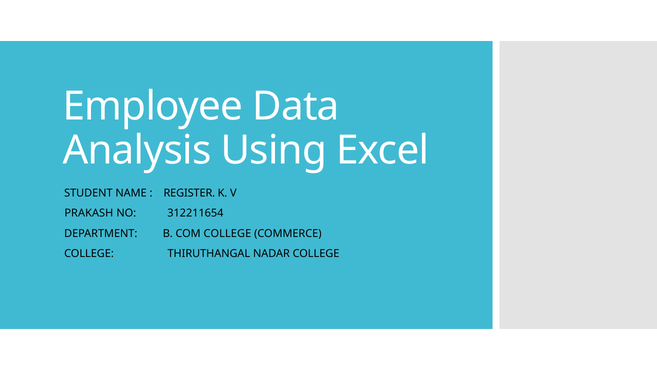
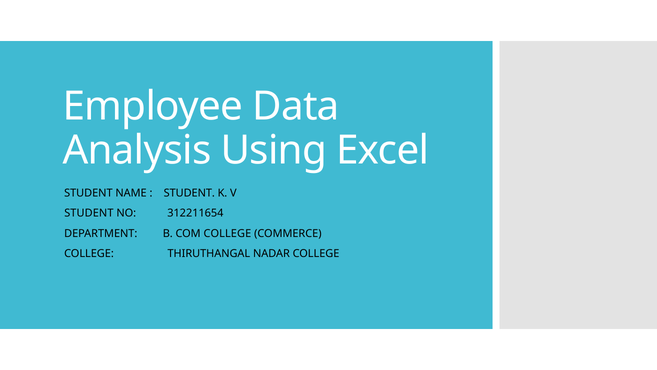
REGISTER: REGISTER -> STUDENT (189, 193)
PRAKASH: PRAKASH -> STUDENT (89, 213)
